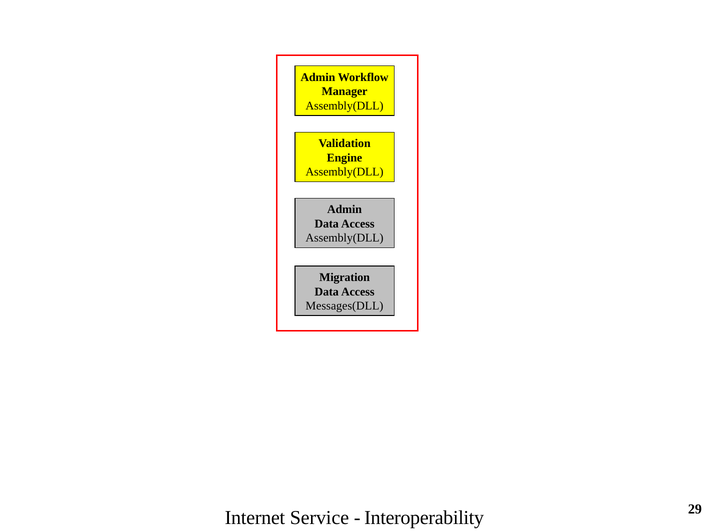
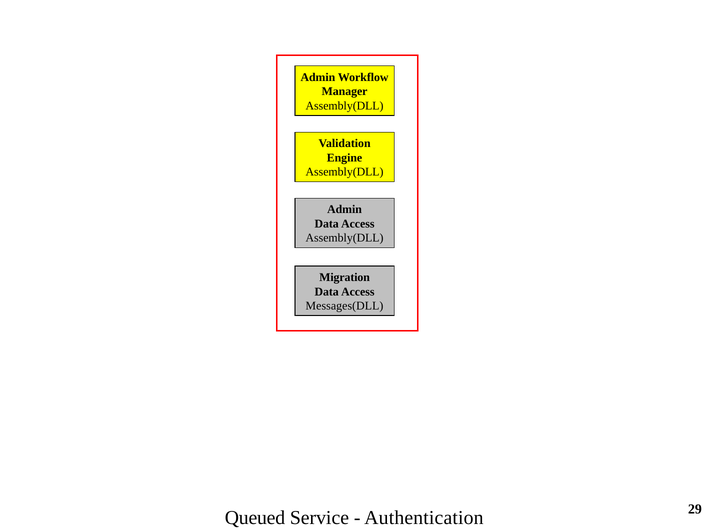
Internet: Internet -> Queued (255, 517)
Interoperability: Interoperability -> Authentication (424, 517)
